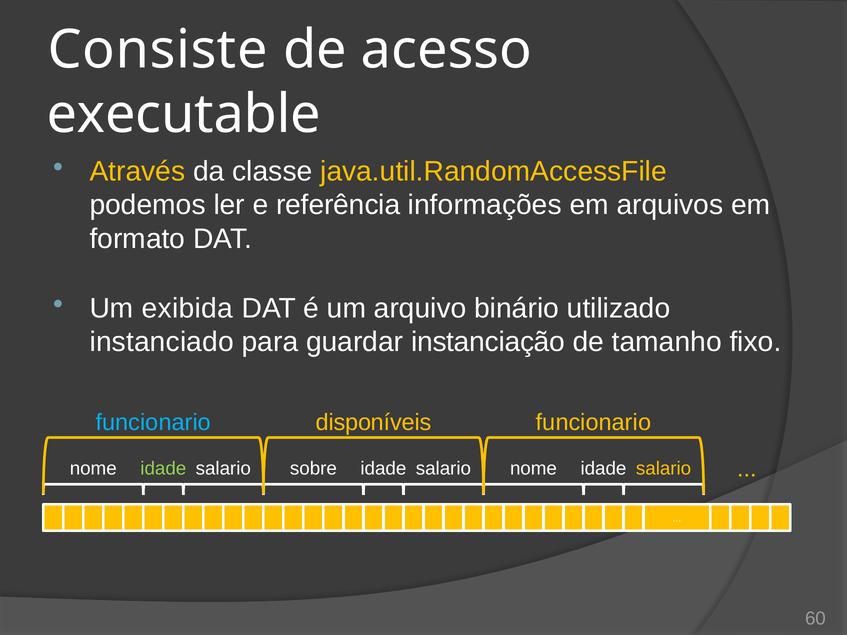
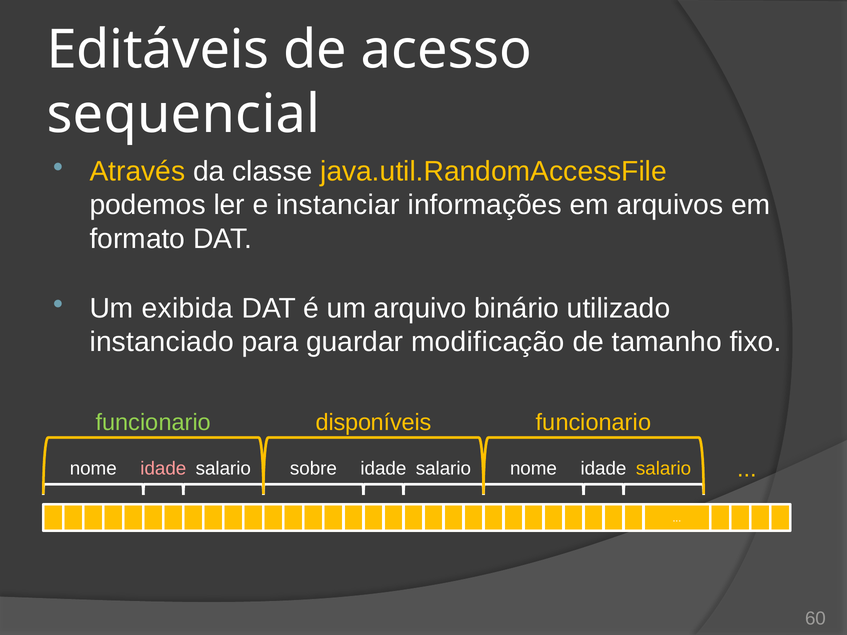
Consiste: Consiste -> Editáveis (158, 50)
executable: executable -> sequencial (184, 115)
referência: referência -> instanciar (338, 205)
instanciação: instanciação -> modificação (488, 342)
funcionario colour: light blue -> light green (153, 423)
idade colour: light green -> pink (163, 469)
